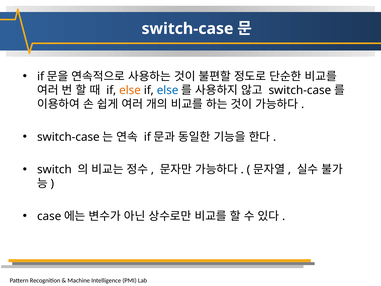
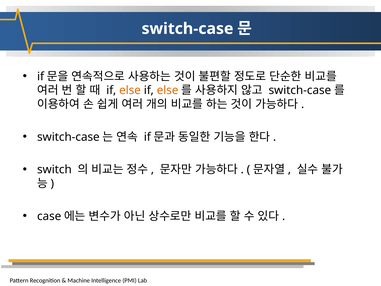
else colour: blue -> orange (168, 90)
